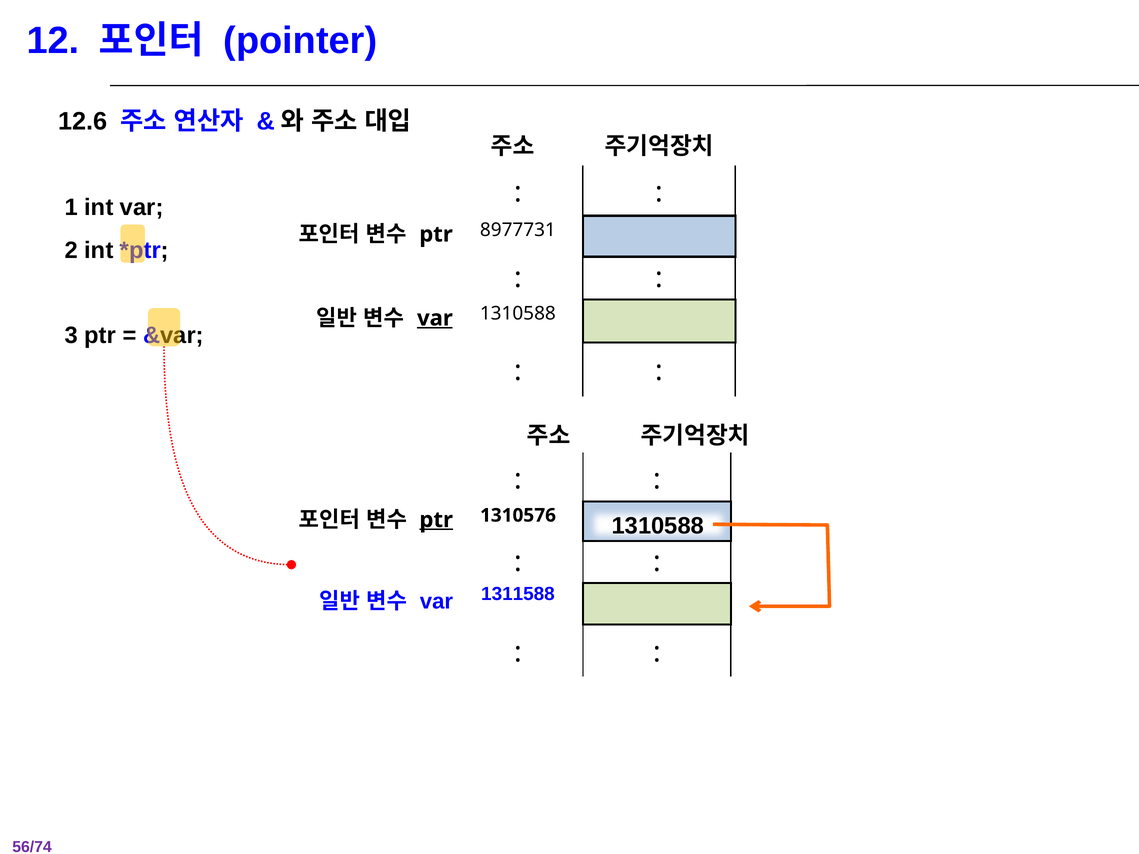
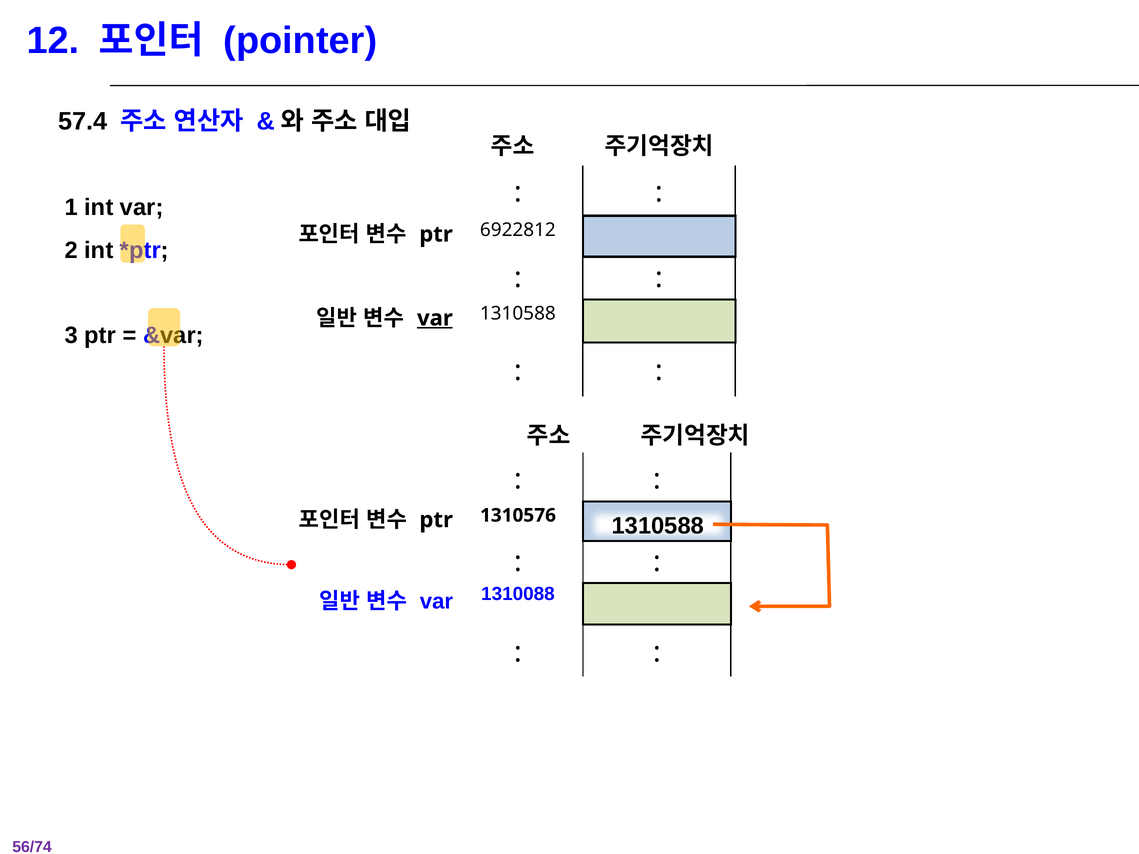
12.6: 12.6 -> 57.4 (83, 122)
8977731: 8977731 -> 6922812 (518, 230)
ptr underline: present -> none (436, 520)
1311588: 1311588 -> 1310088 (518, 594)
